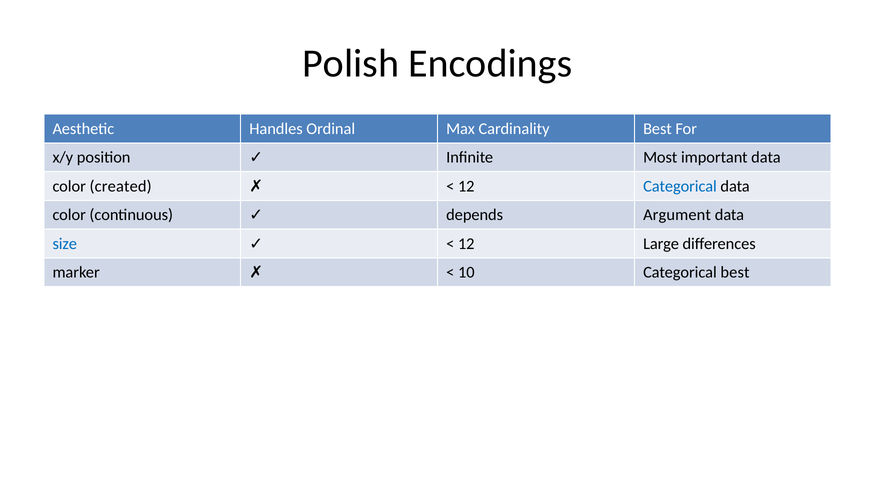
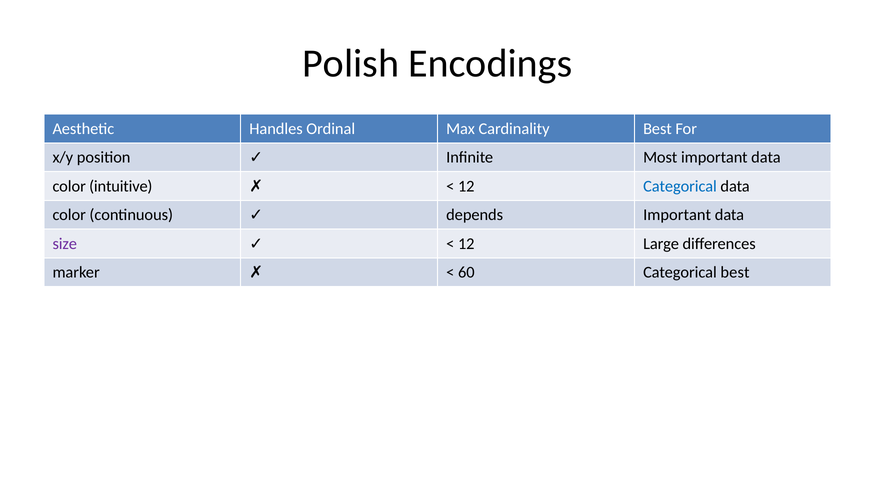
created: created -> intuitive (121, 186)
depends Argument: Argument -> Important (677, 215)
size colour: blue -> purple (65, 244)
10: 10 -> 60 (466, 273)
